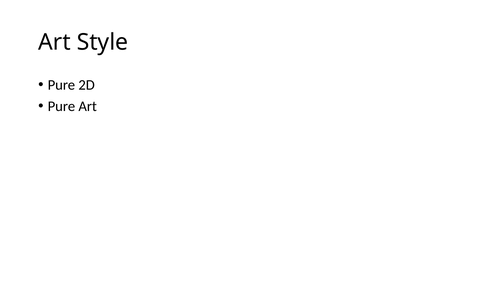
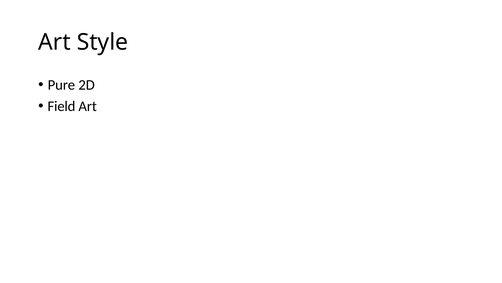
Pure: Pure -> Field (61, 106)
